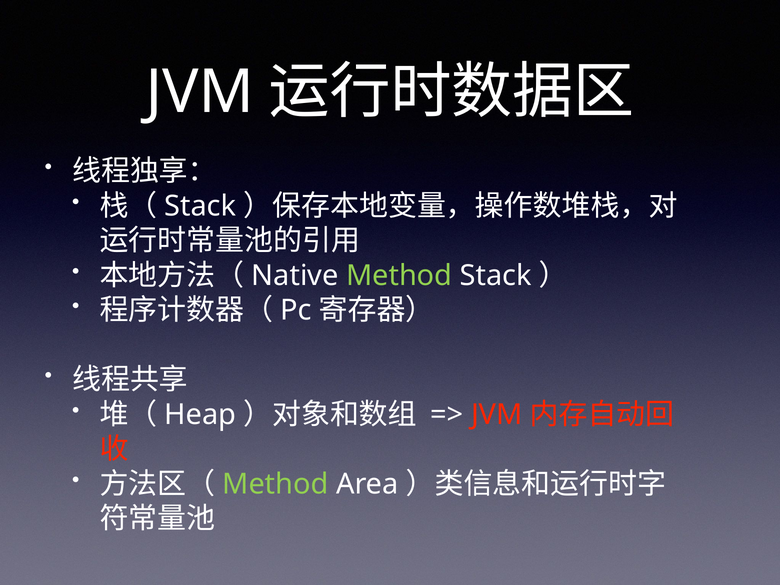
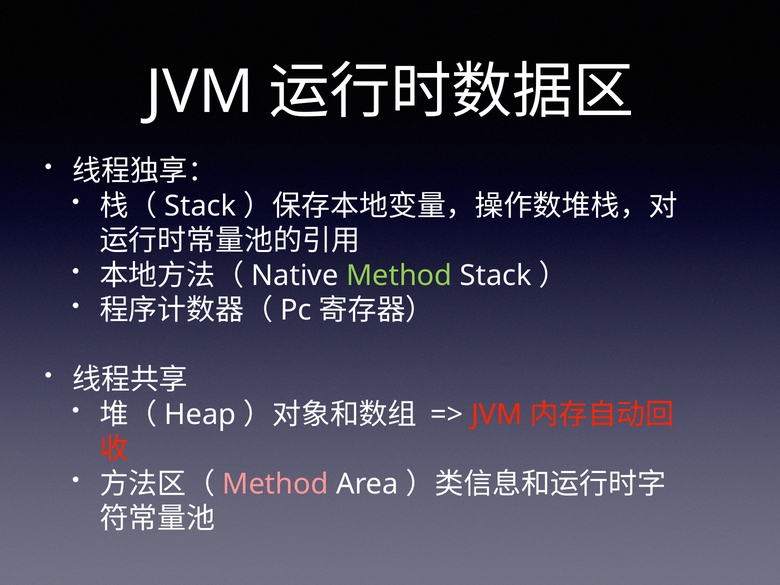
Method colour: light green -> pink (275, 484)
